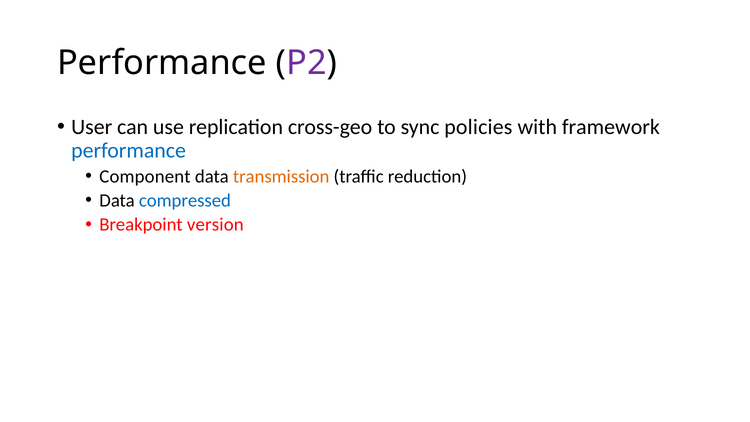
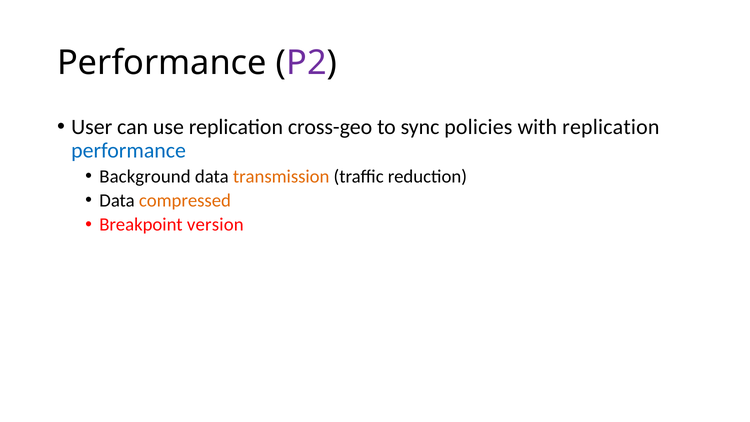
with framework: framework -> replication (611, 127)
Component: Component -> Background (145, 176)
compressed colour: blue -> orange (185, 200)
